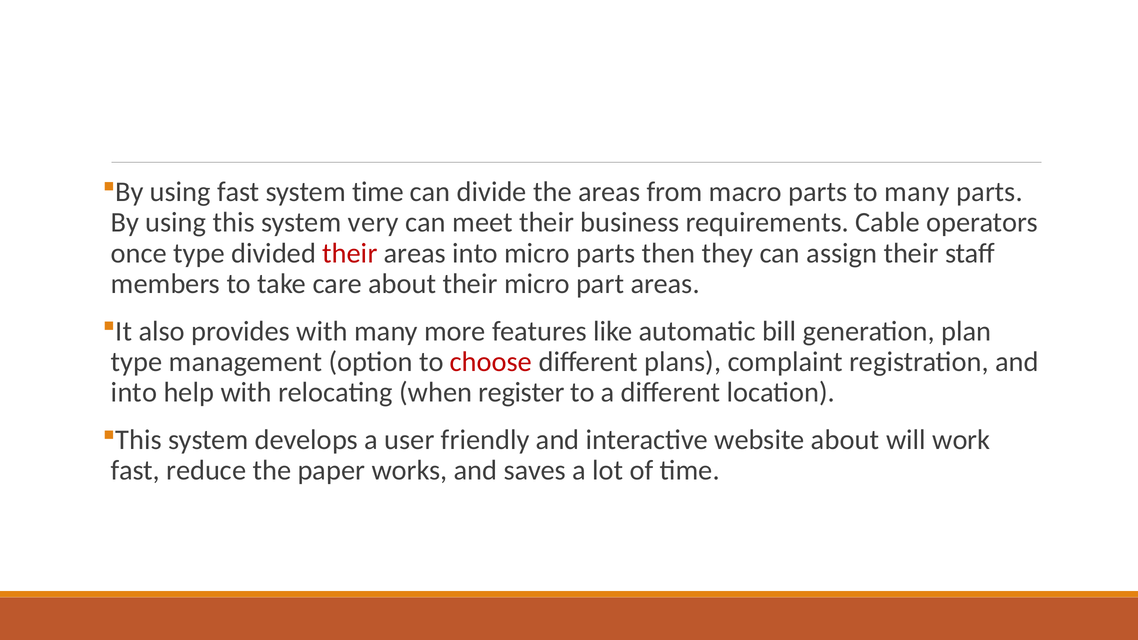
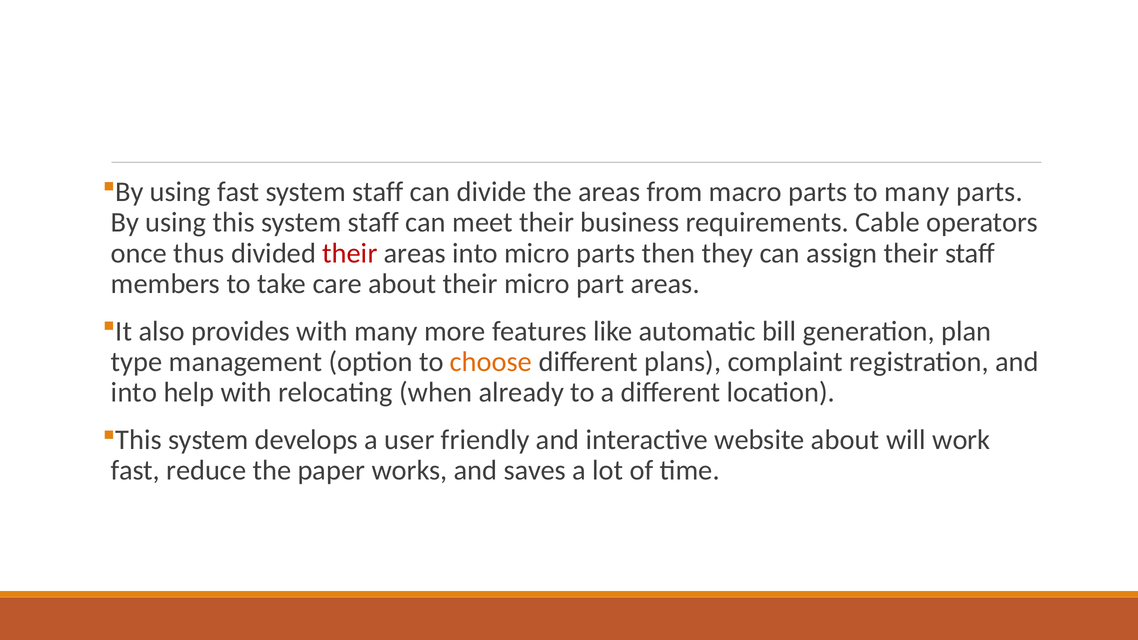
time: time -> staff (378, 192)
this system very: very -> staff (373, 222)
once type: type -> thus (199, 253)
choose colour: red -> orange (491, 362)
register: register -> already (521, 393)
